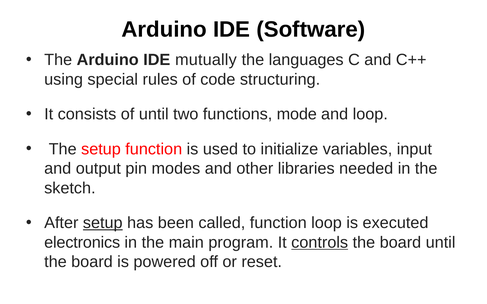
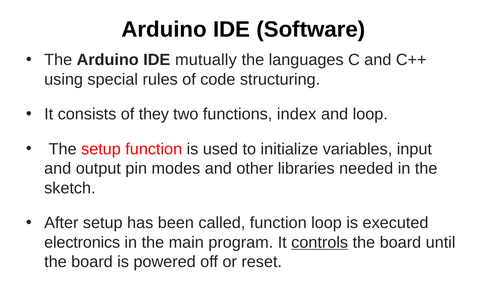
of until: until -> they (154, 114)
mode: mode -> index (297, 114)
setup underline: present -> none (103, 223)
